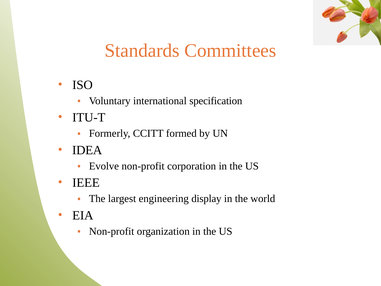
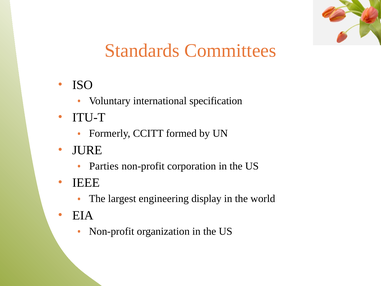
IDEA: IDEA -> JURE (87, 150)
Evolve: Evolve -> Parties (104, 166)
